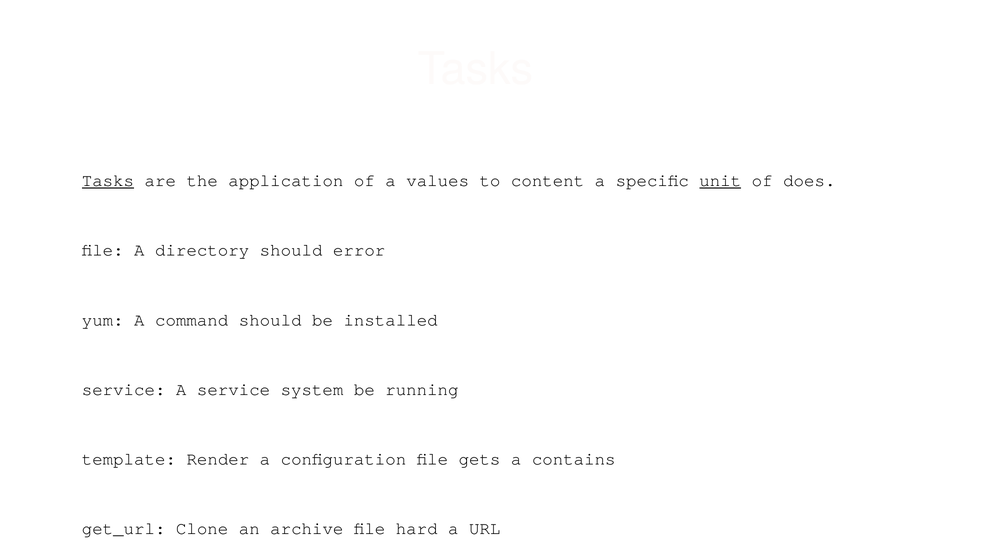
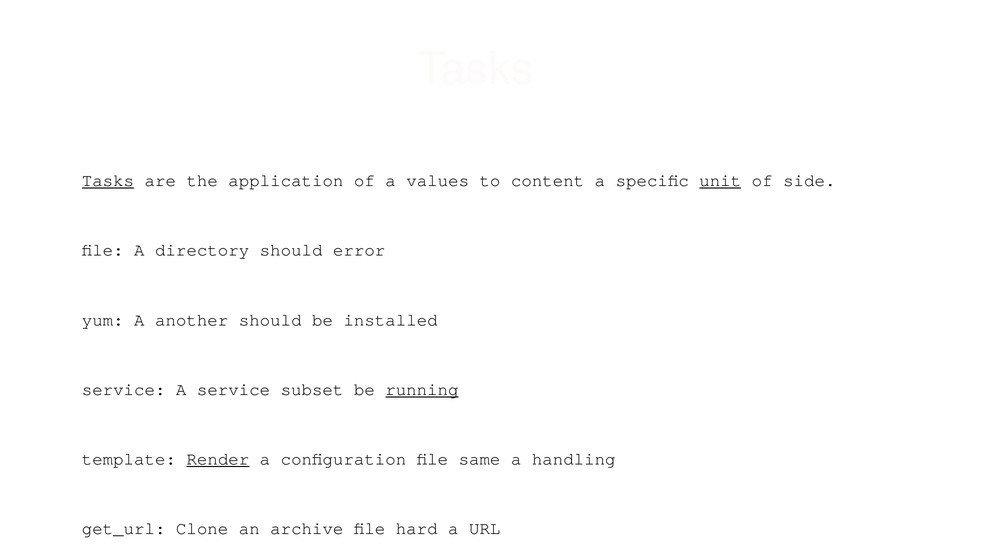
does: does -> side (809, 181)
command: command -> another (192, 320)
system: system -> subset (312, 389)
running underline: none -> present (422, 389)
Render underline: none -> present (218, 459)
gets: gets -> same (480, 459)
contains: contains -> handling (574, 459)
